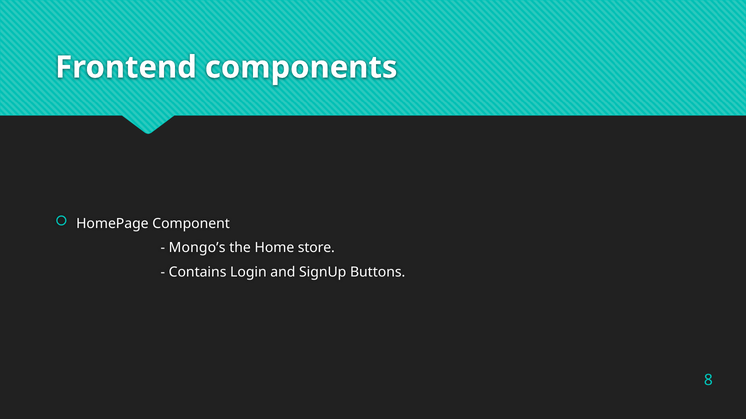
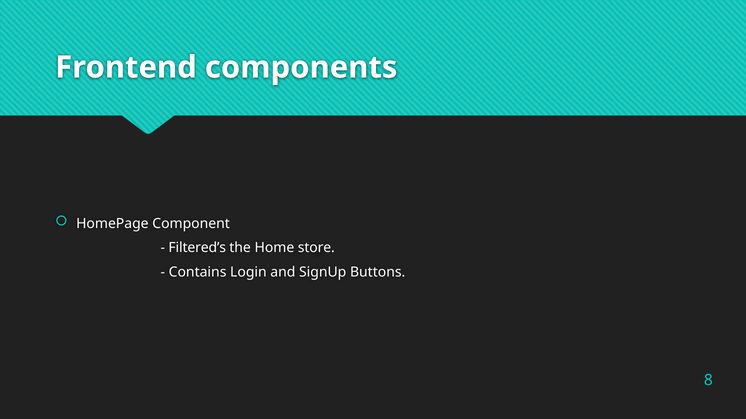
Mongo’s: Mongo’s -> Filtered’s (197, 248)
